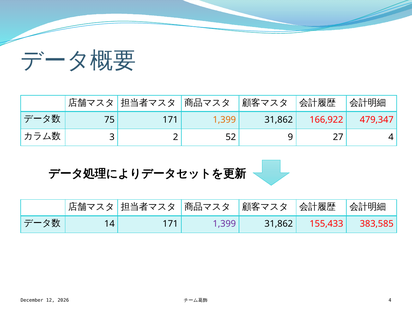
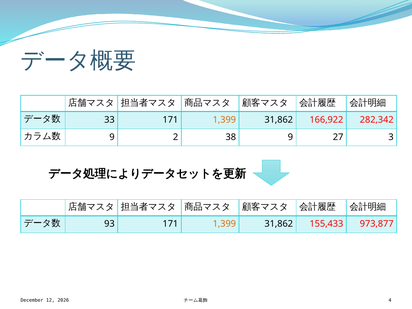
75: 75 -> 33 (109, 120)
479,347: 479,347 -> 282,342 (377, 120)
3: 3 -> 9 (112, 137)
52: 52 -> 38 (231, 137)
27 4: 4 -> 3 (391, 137)
14: 14 -> 93 (109, 224)
1,399 colour: purple -> orange (224, 224)
383,585: 383,585 -> 973,877 (377, 224)
